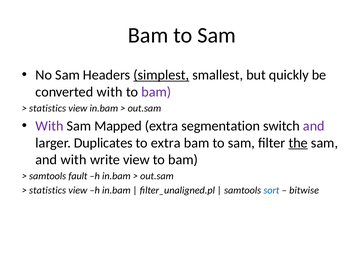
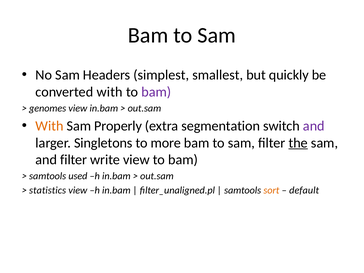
simplest underline: present -> none (161, 75)
statistics: statistics -> genomes (48, 108)
With colour: purple -> orange (49, 126)
Mapped: Mapped -> Properly (118, 126)
Duplicates: Duplicates -> Singletons (103, 143)
to extra: extra -> more (166, 143)
and with: with -> filter (74, 160)
fault: fault -> used (78, 176)
sort colour: blue -> orange (271, 190)
bitwise: bitwise -> default (304, 190)
